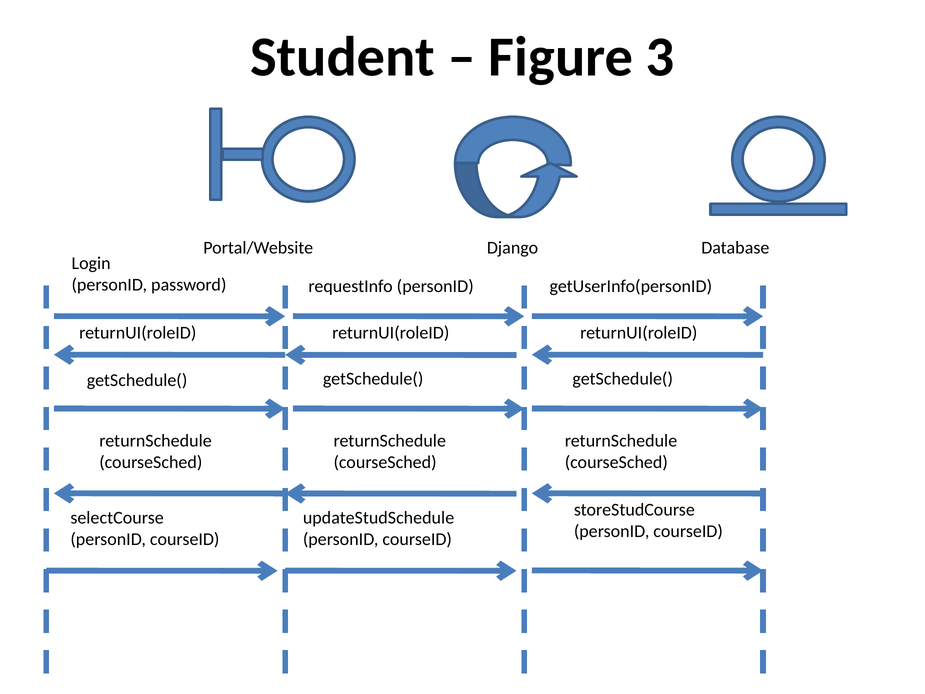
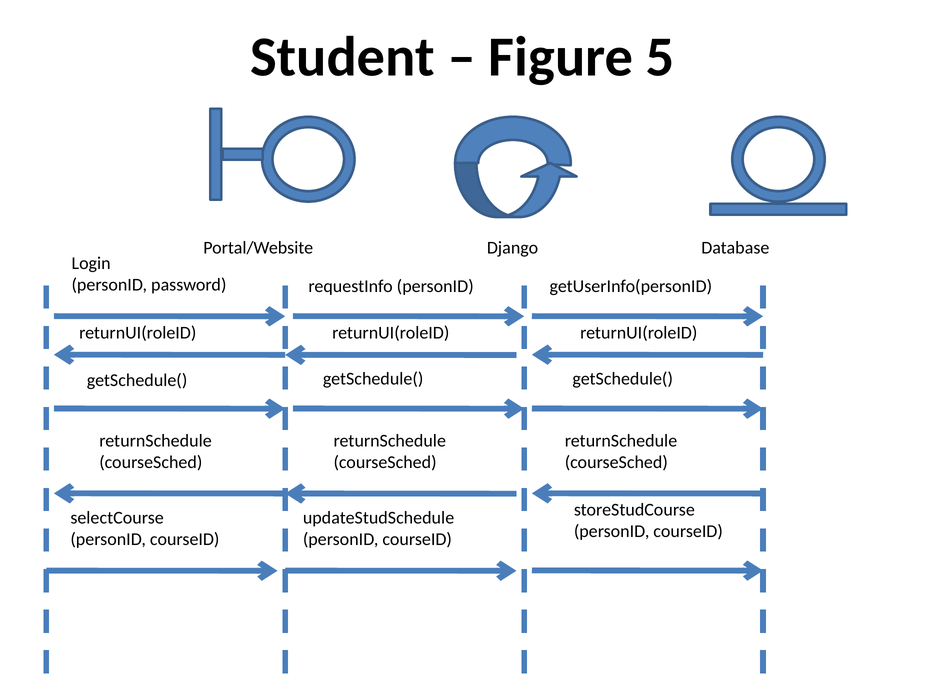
3: 3 -> 5 (660, 57)
